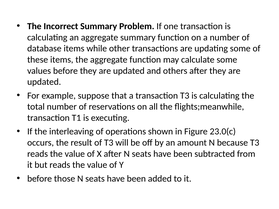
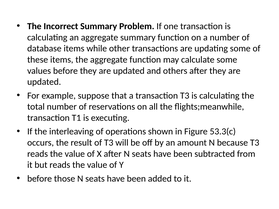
23.0(c: 23.0(c -> 53.3(c (223, 132)
